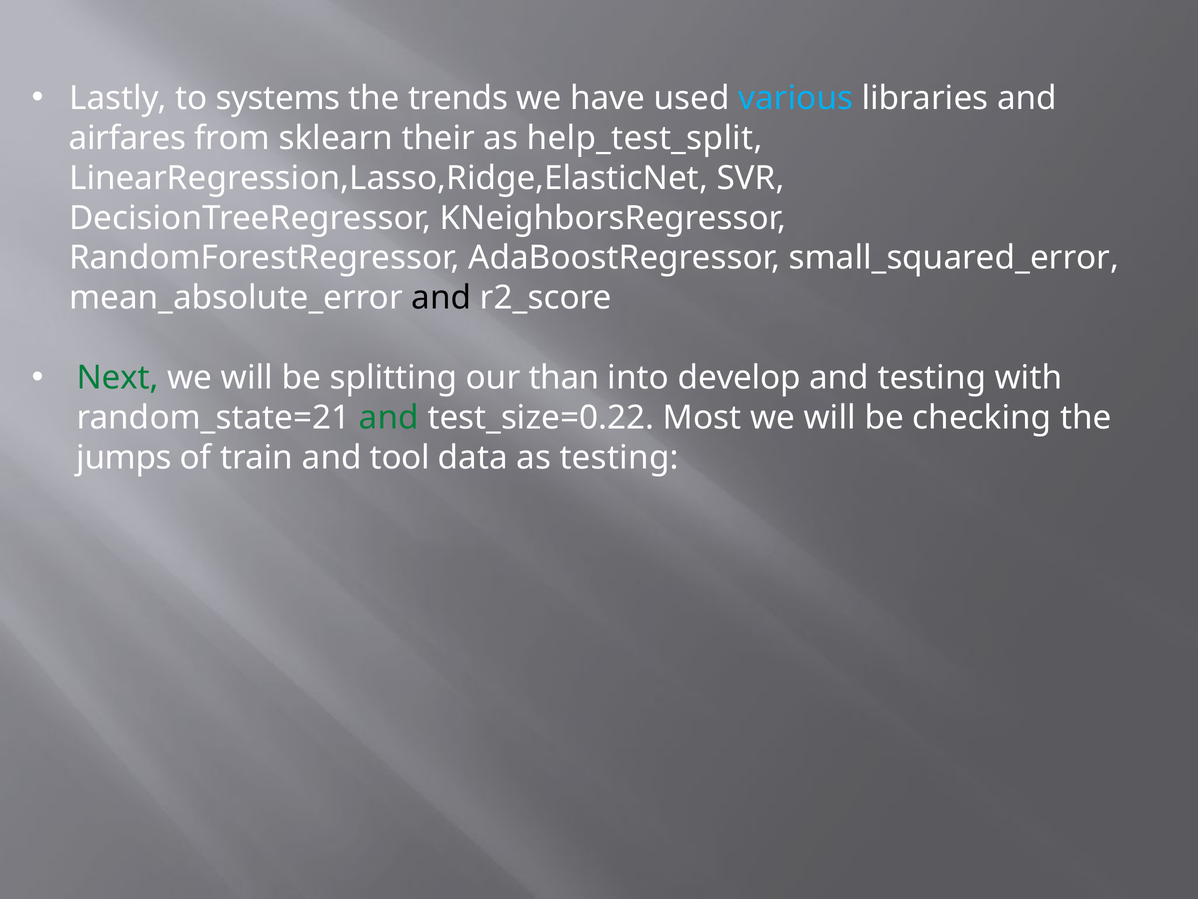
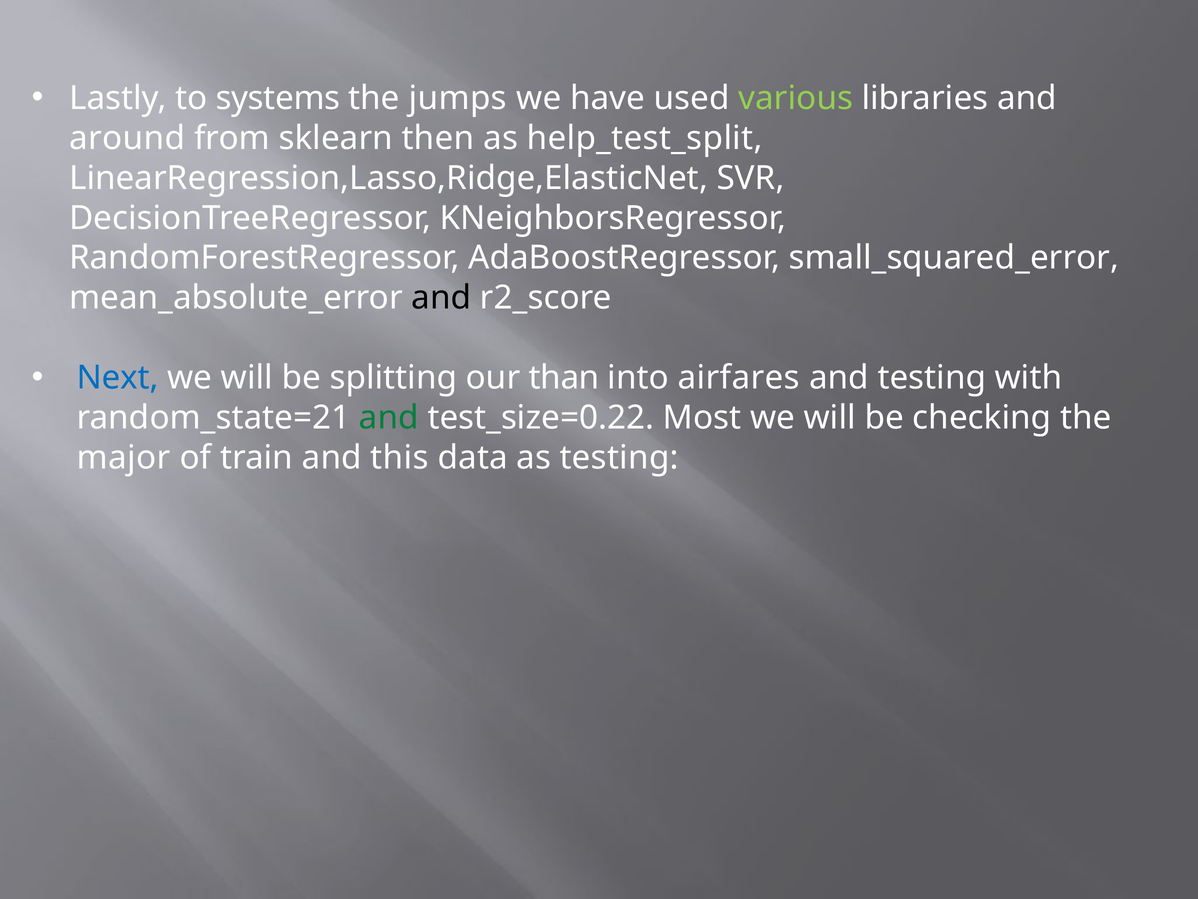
trends: trends -> jumps (458, 98)
various colour: light blue -> light green (796, 98)
airfares: airfares -> around (127, 138)
their: their -> then (438, 138)
Next colour: green -> blue (118, 378)
develop: develop -> airfares (739, 378)
jumps: jumps -> major (124, 458)
tool: tool -> this (399, 458)
